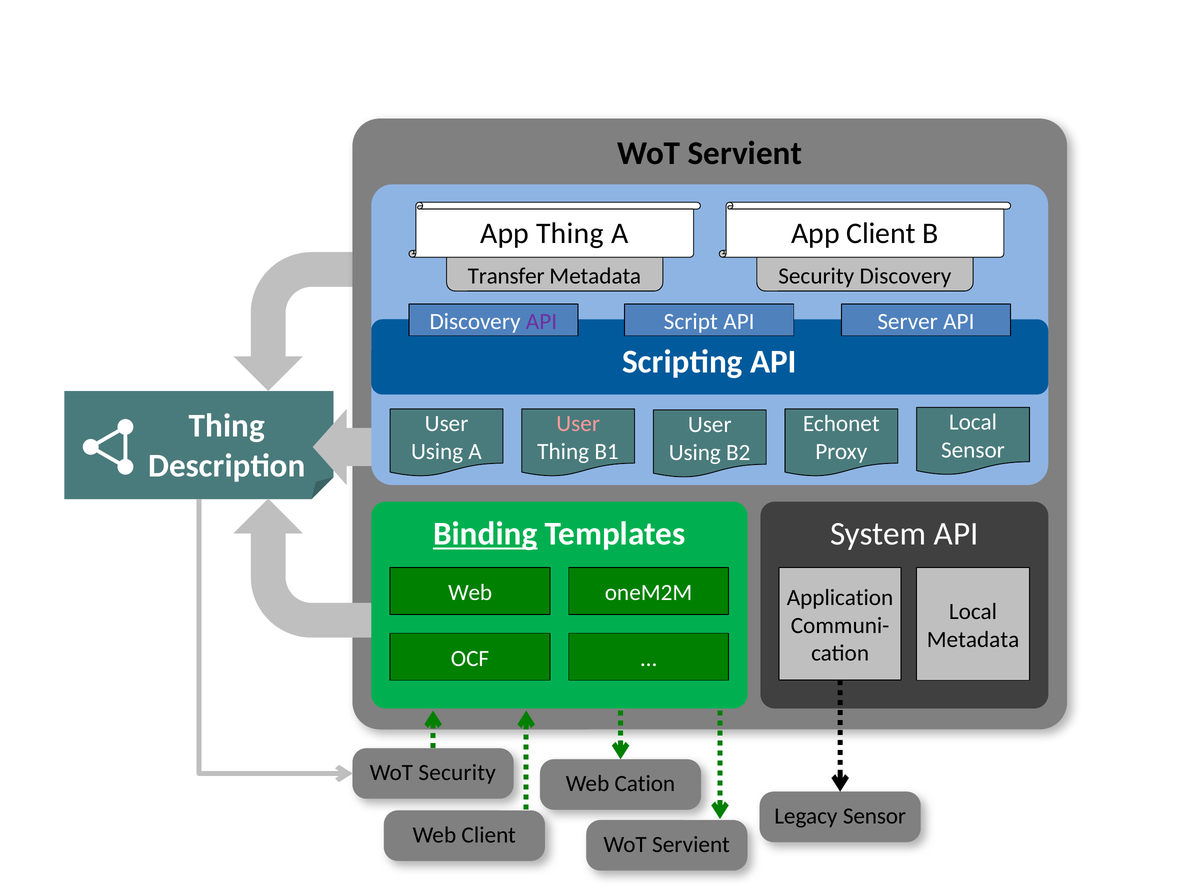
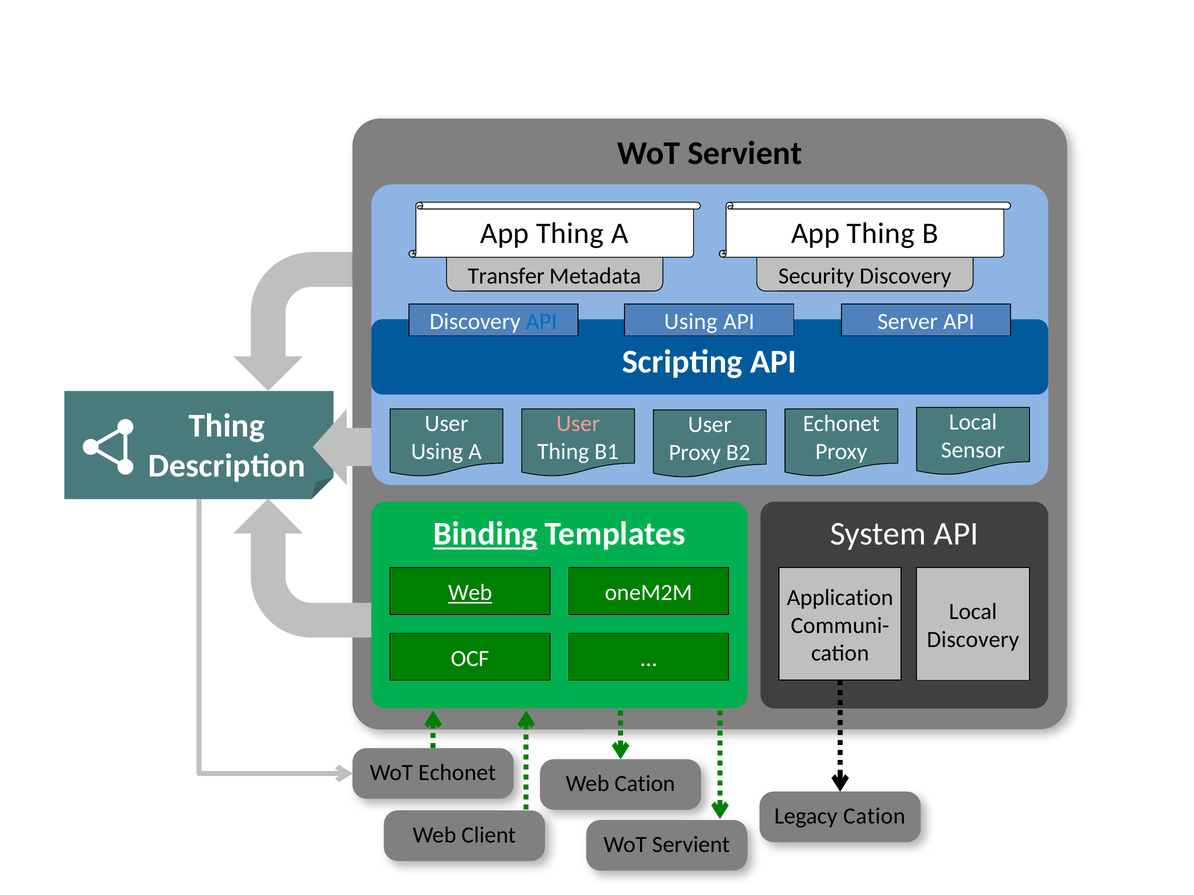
Client: Client -> Thing (881, 234)
API colour: purple -> blue (541, 322)
Script: Script -> Using (691, 322)
Using: Using -> Proxy (695, 453)
Web underline: none -> present (470, 593)
Metadata: Metadata -> Discovery (973, 640)
WoT Security: Security -> Echonet (457, 773)
Legacy Sensor: Sensor -> Cation (874, 817)
